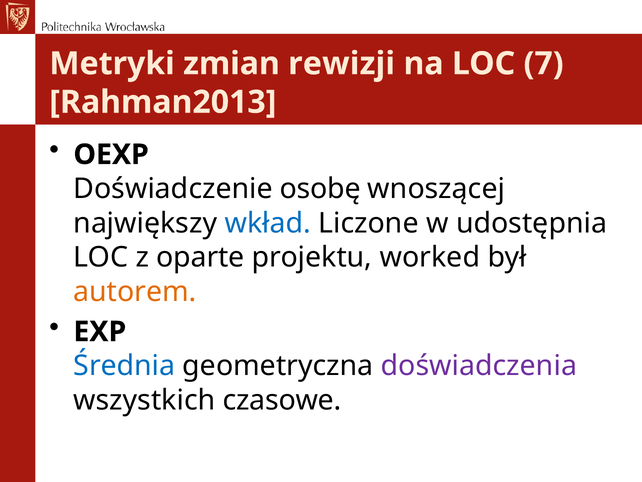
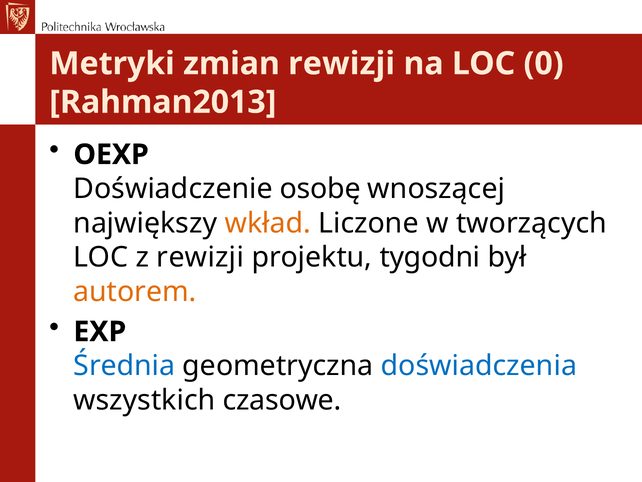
7: 7 -> 0 (544, 64)
wkład colour: blue -> orange (268, 223)
udostępnia: udostępnia -> tworzących (532, 223)
z oparte: oparte -> rewizji (200, 257)
worked: worked -> tygodni (430, 257)
doświadczenia colour: purple -> blue (479, 366)
